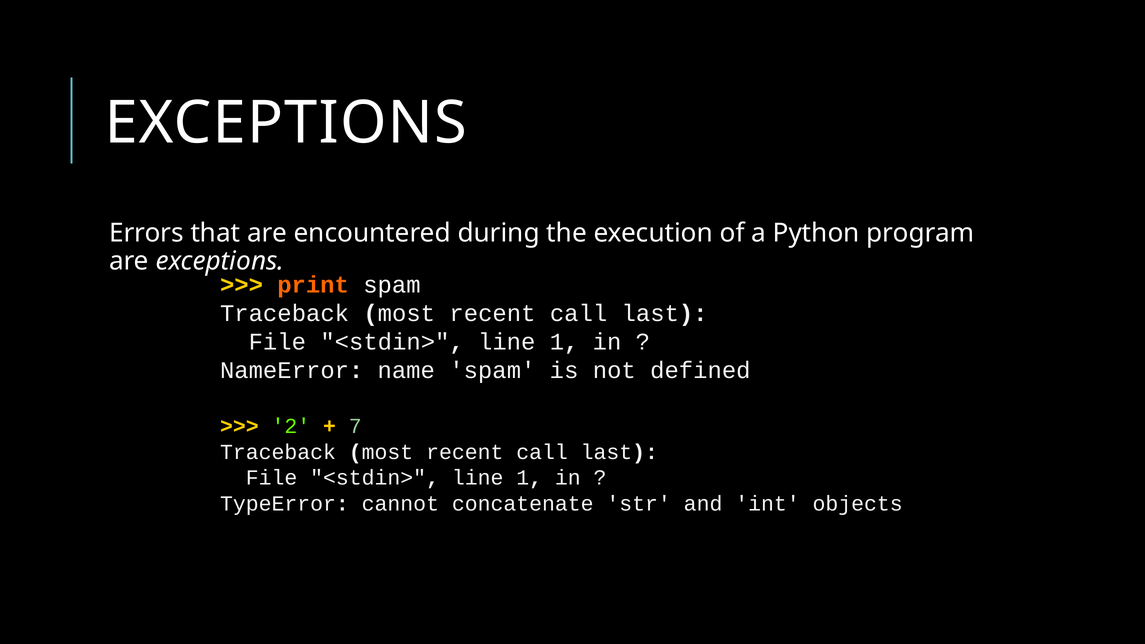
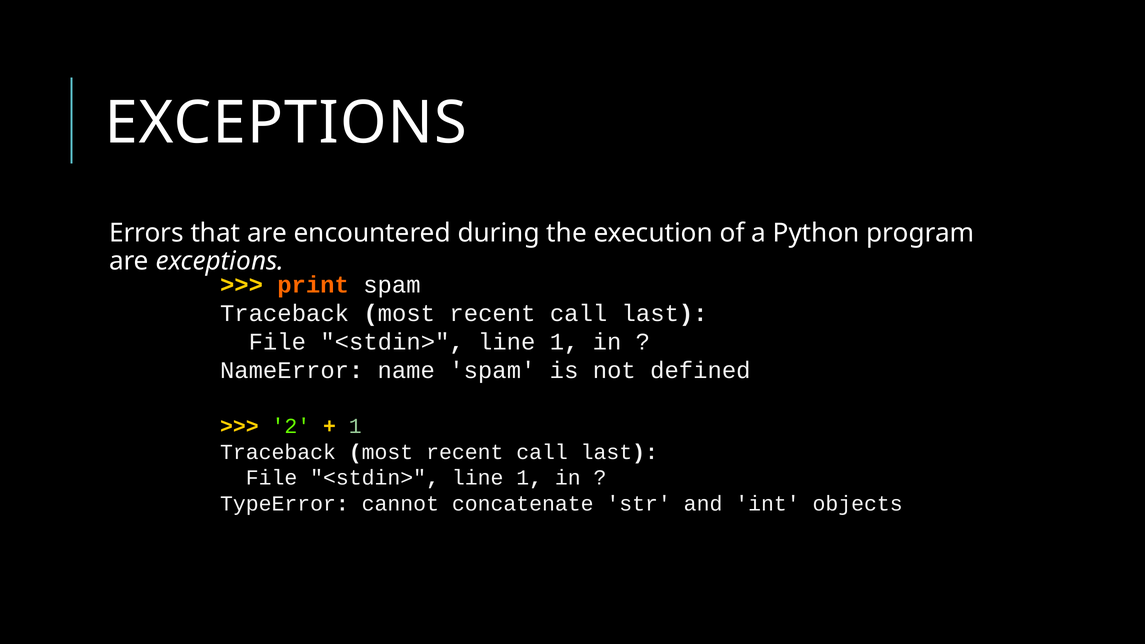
7: 7 -> 1 (355, 426)
